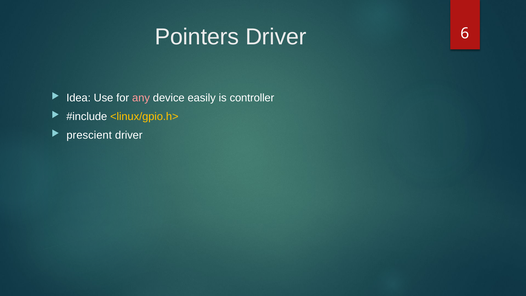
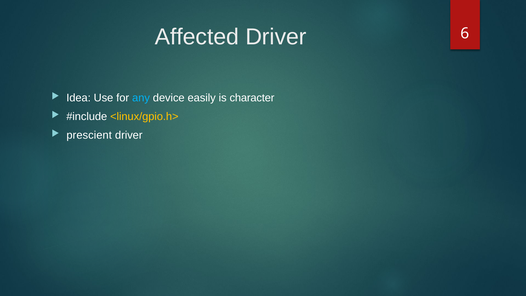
Pointers: Pointers -> Affected (197, 37)
any colour: pink -> light blue (141, 98)
controller: controller -> character (252, 98)
